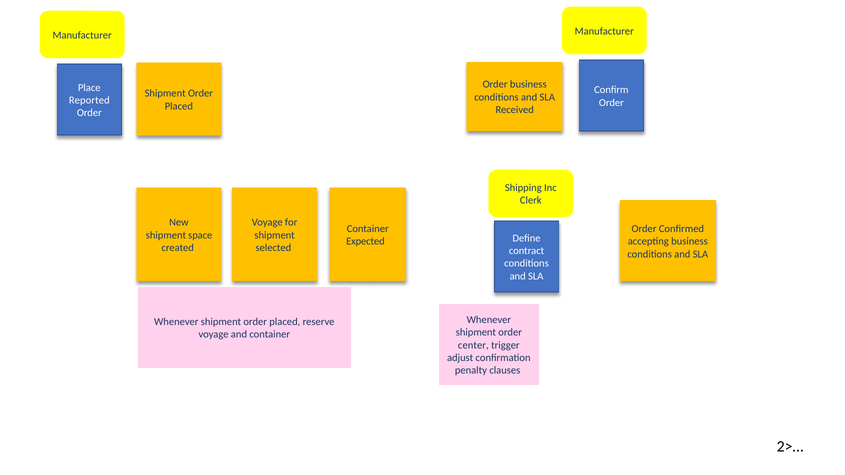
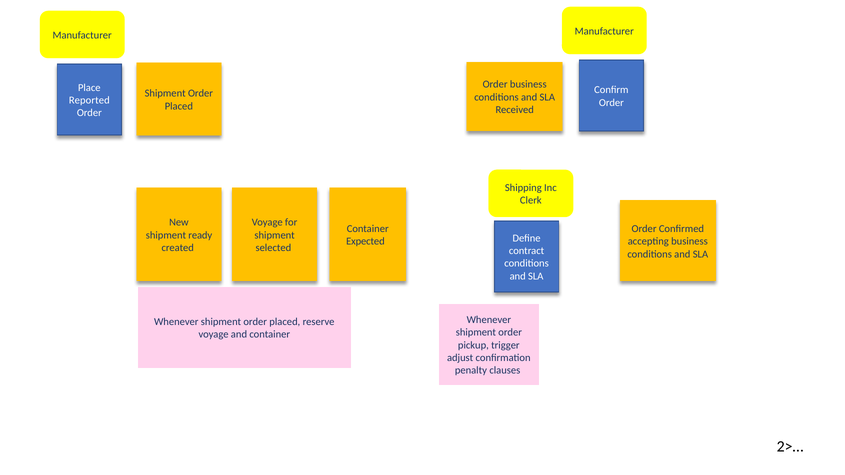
space: space -> ready (200, 235)
center: center -> pickup (473, 345)
